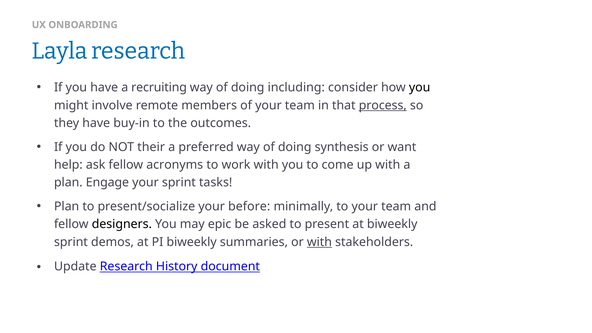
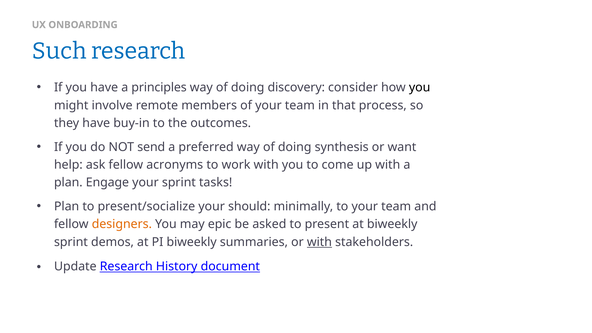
Layla: Layla -> Such (59, 51)
recruiting: recruiting -> principles (159, 88)
including: including -> discovery (296, 88)
process underline: present -> none (383, 105)
their: their -> send (151, 147)
before: before -> should (249, 206)
designers colour: black -> orange (122, 224)
